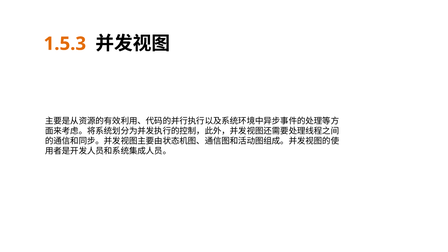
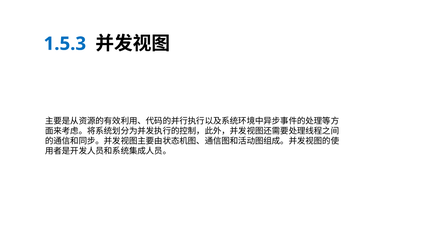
1.5.3 colour: orange -> blue (65, 44)
